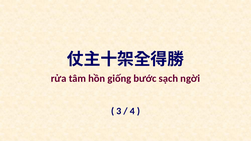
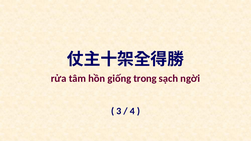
bước: bước -> trong (145, 78)
